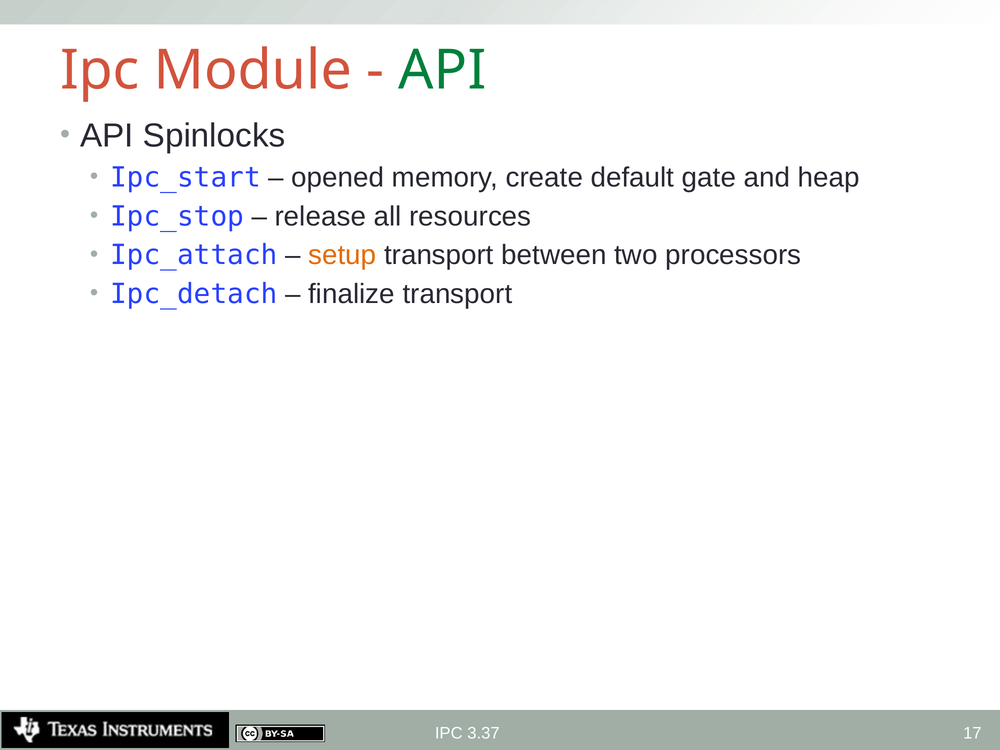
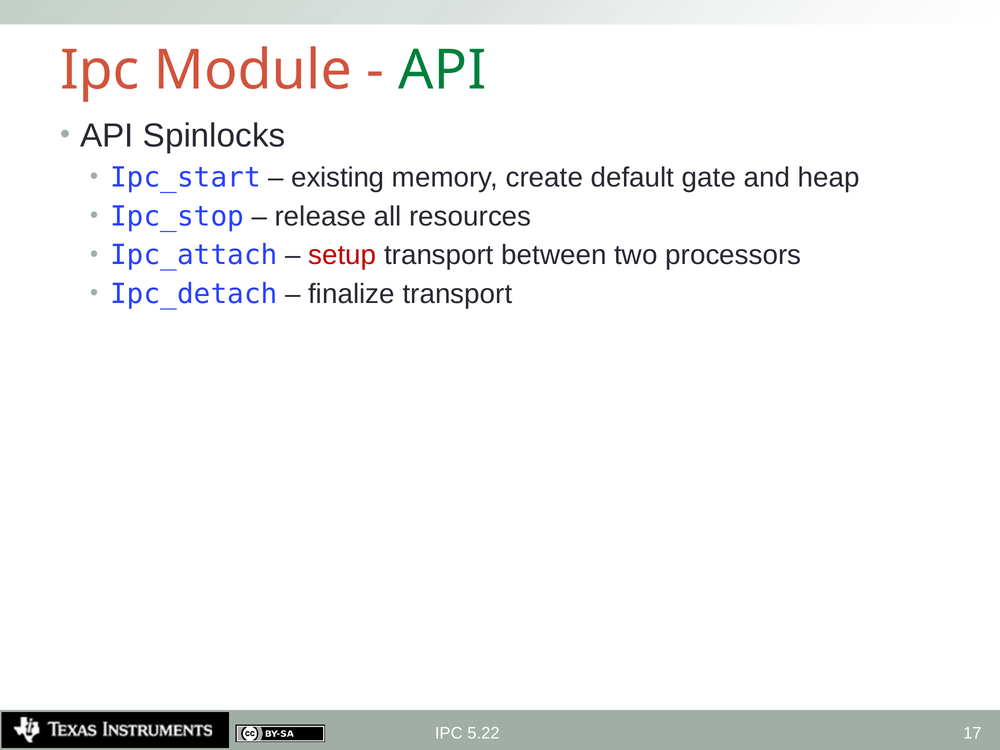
opened: opened -> existing (338, 178)
setup colour: orange -> red (342, 255)
3.37: 3.37 -> 5.22 (483, 733)
